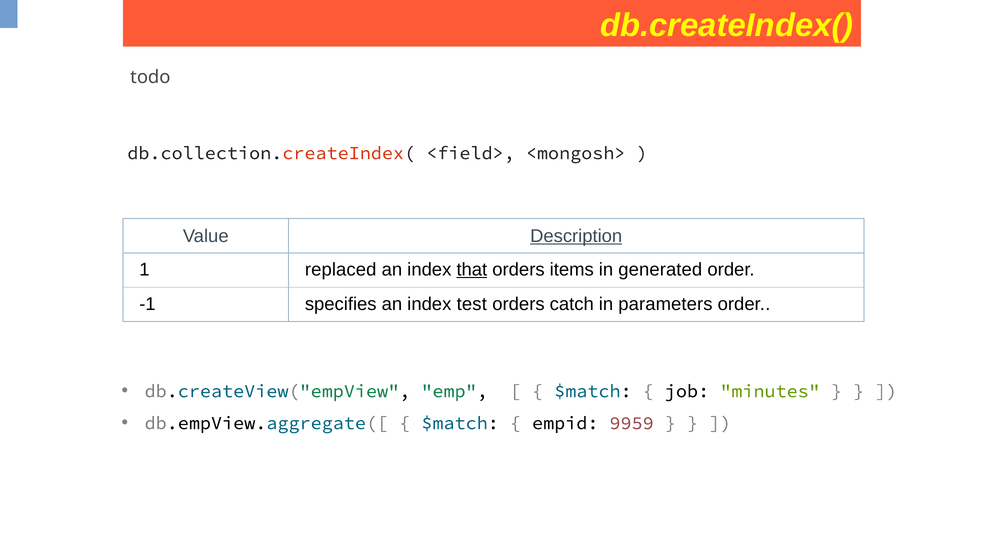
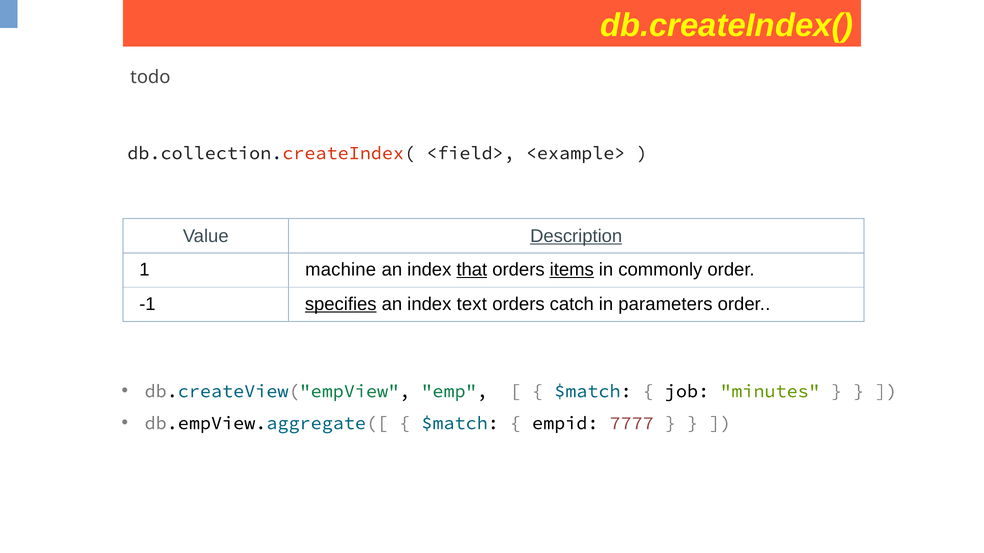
<mongosh>: <mongosh> -> <example> (576, 153)
replaced: replaced -> machine (341, 270)
items underline: none -> present (572, 270)
generated: generated -> commonly (660, 270)
specifies underline: none -> present (341, 304)
test: test -> text (472, 304)
9959: 9959 -> 7777 (632, 423)
